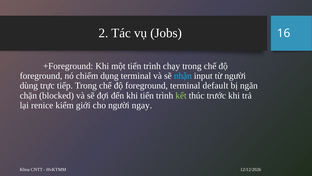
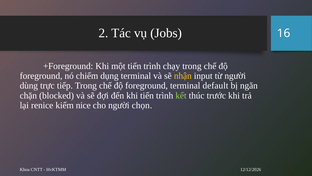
nhận colour: light blue -> yellow (183, 76)
giới: giới -> nice (83, 105)
ngay: ngay -> chọn (142, 105)
